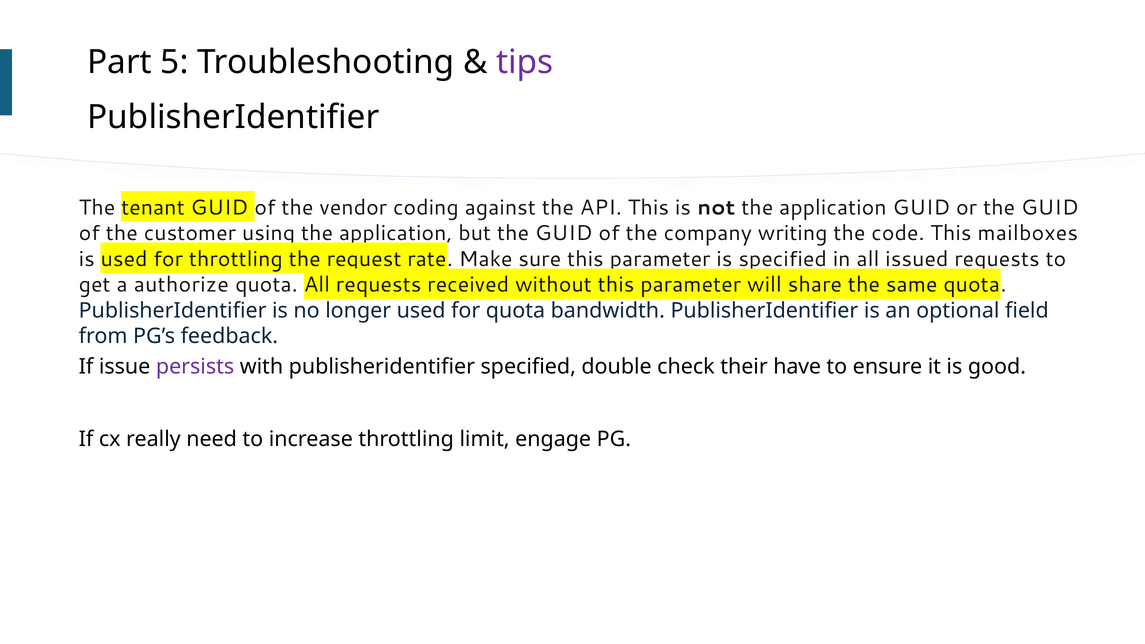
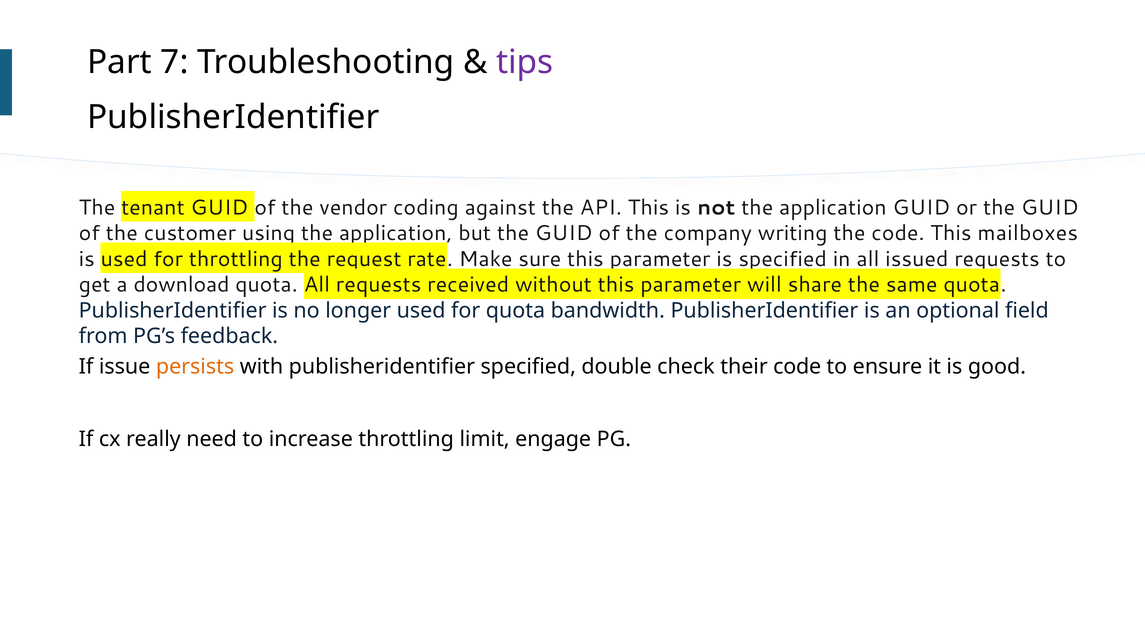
5: 5 -> 7 (174, 62)
authorize: authorize -> download (181, 285)
persists colour: purple -> orange (195, 367)
their have: have -> code (797, 367)
